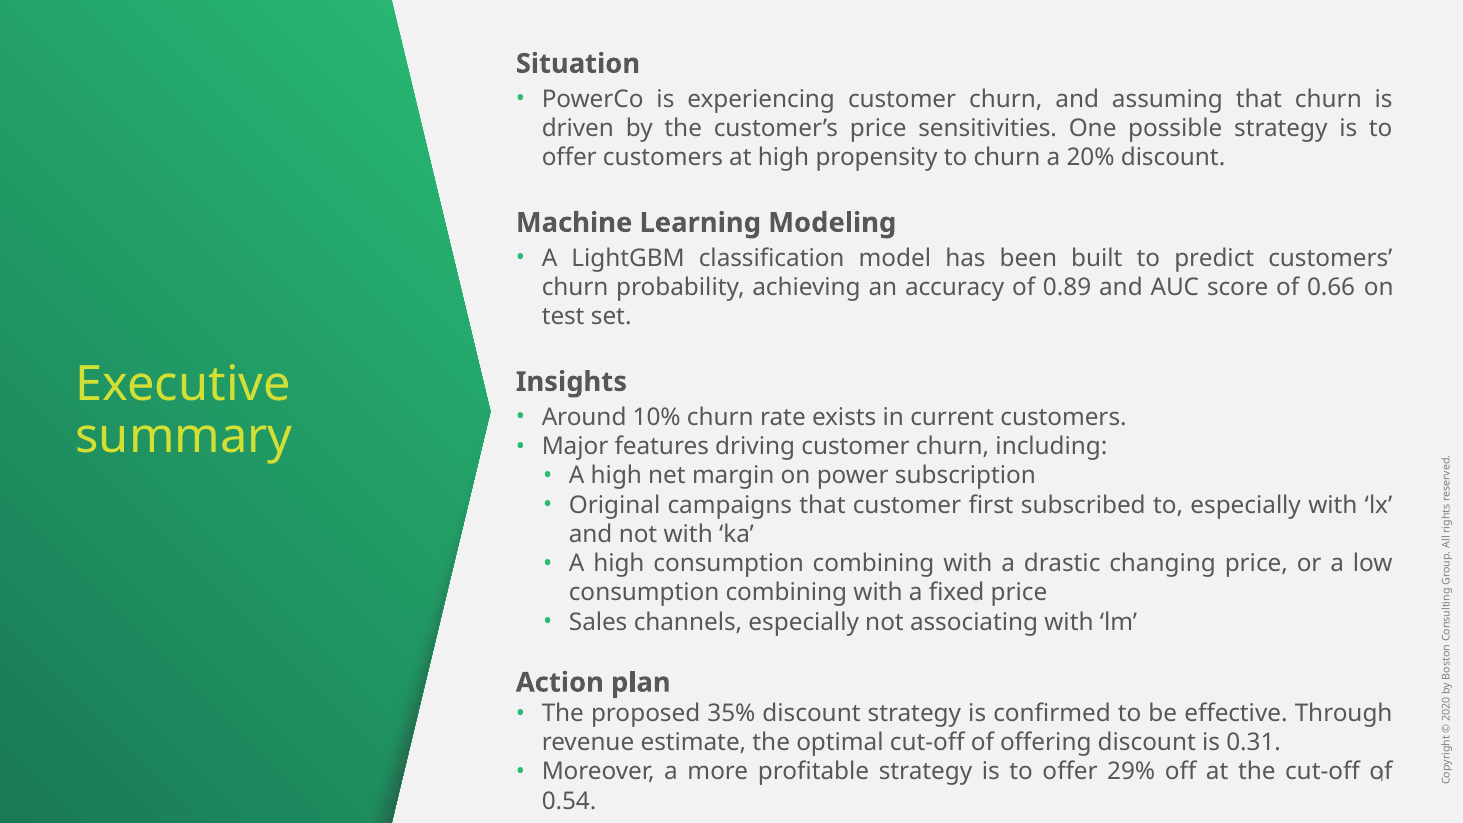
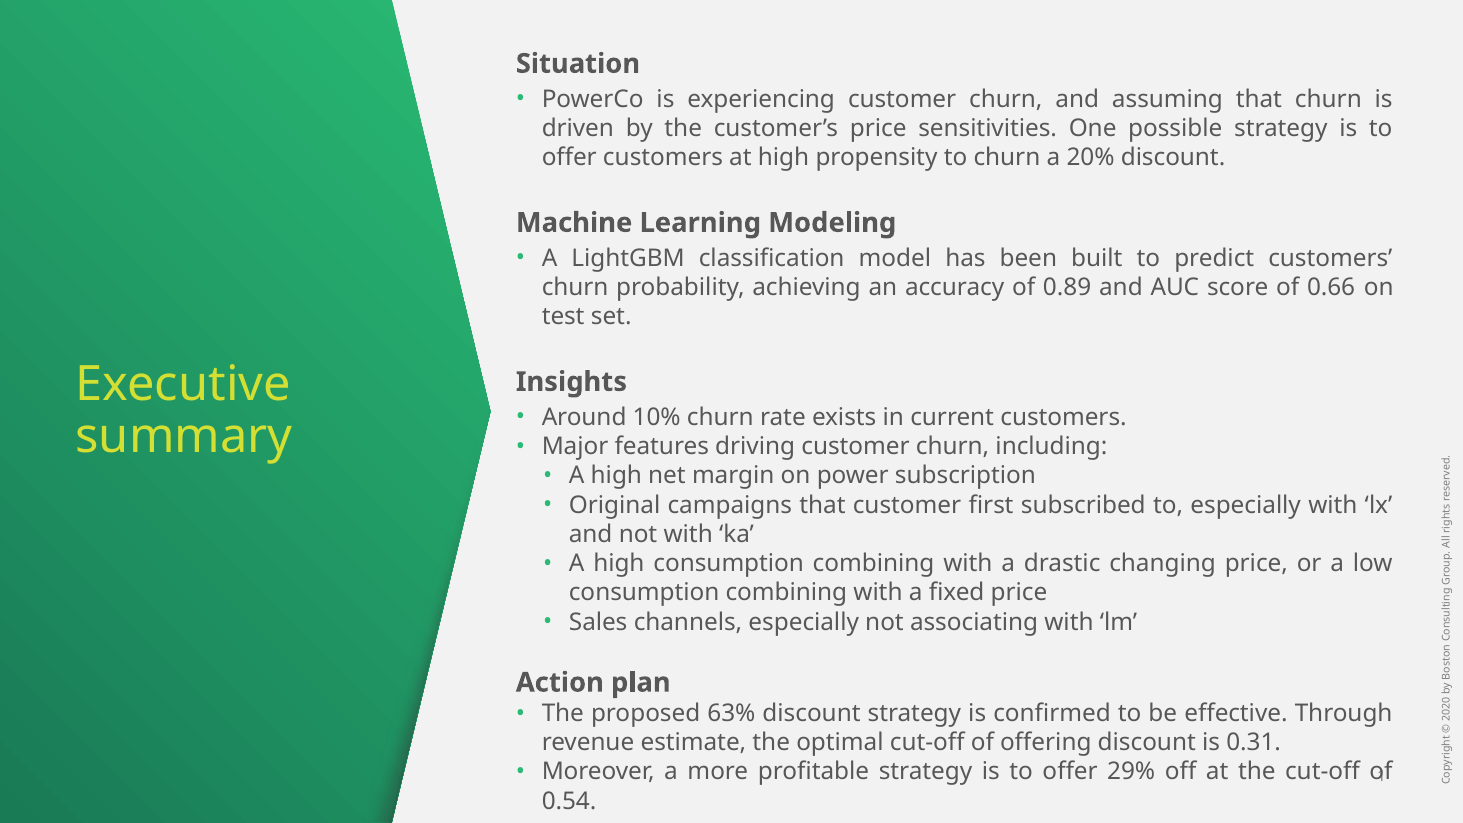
35%: 35% -> 63% (731, 713)
